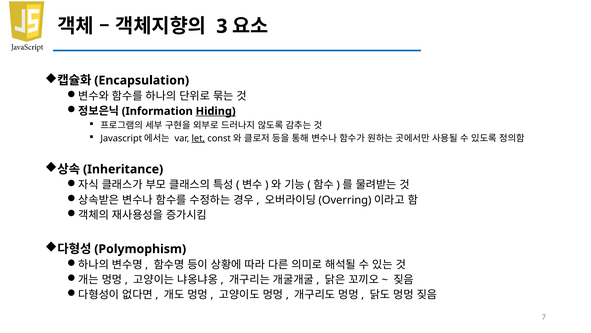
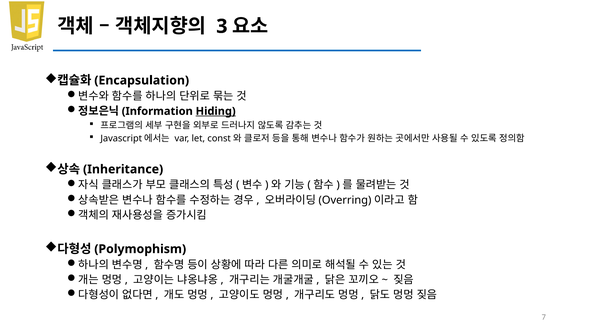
let underline: present -> none (198, 138)
